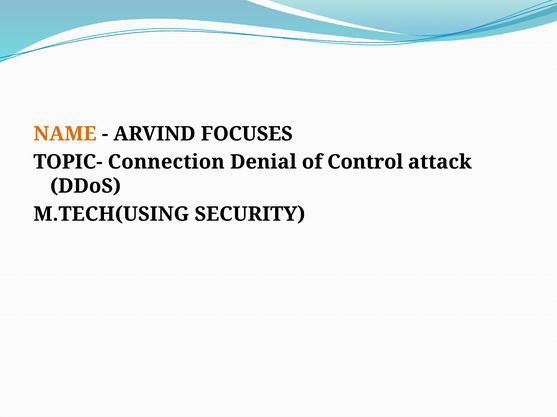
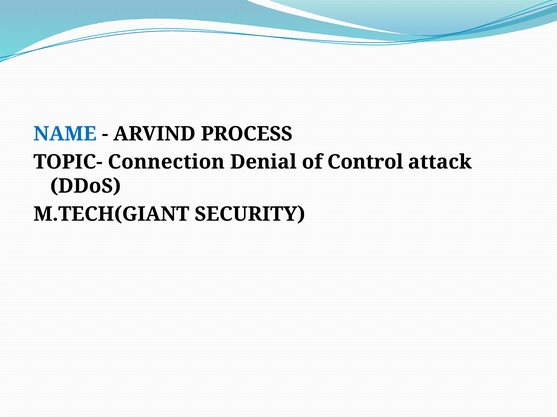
NAME colour: orange -> blue (65, 134)
FOCUSES: FOCUSES -> PROCESS (247, 134)
M.TECH(USING: M.TECH(USING -> M.TECH(GIANT (111, 214)
